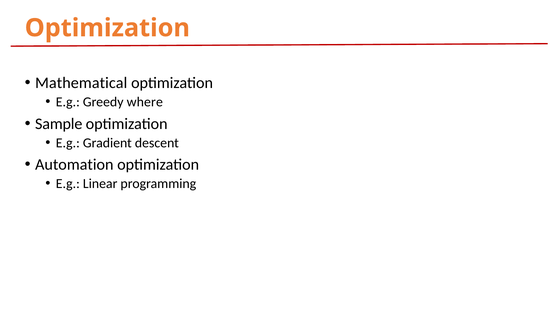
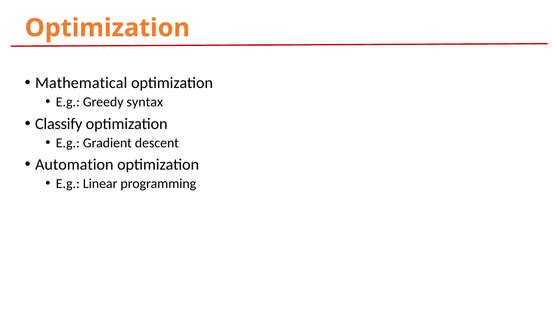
where: where -> syntax (145, 102)
Sample: Sample -> Classify (59, 124)
